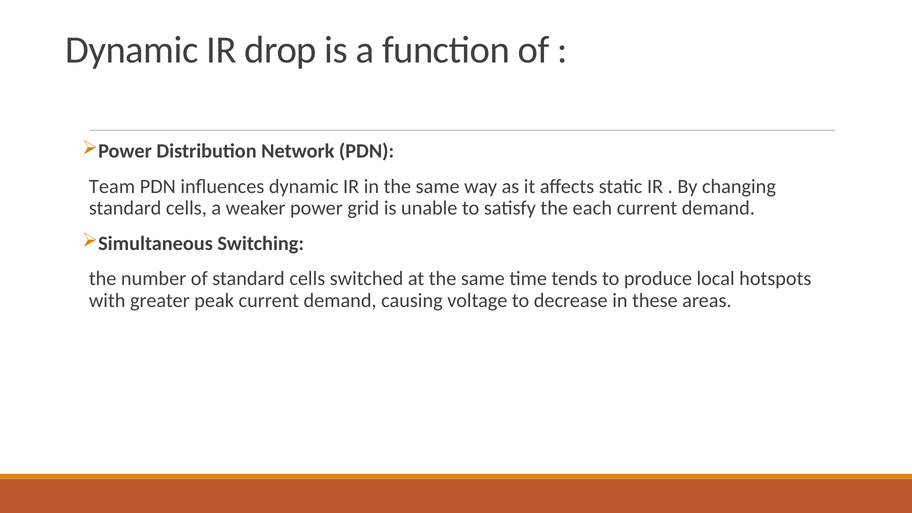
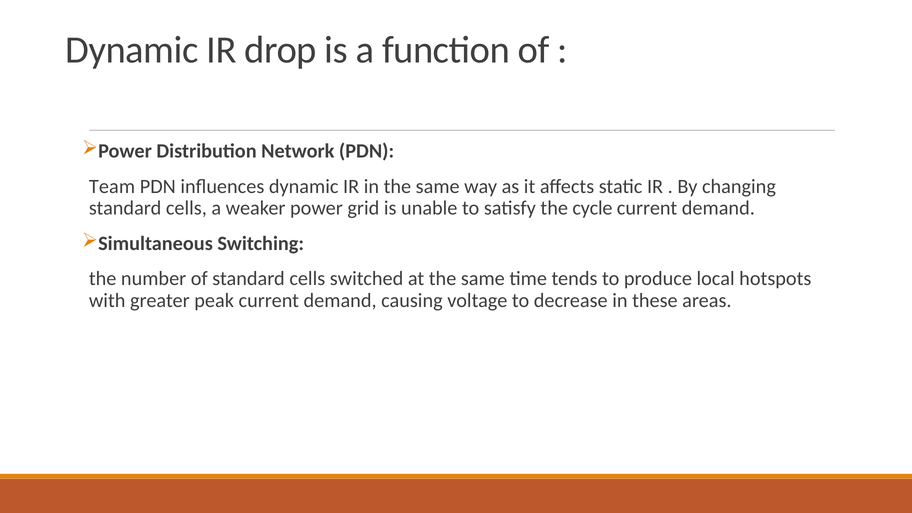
each: each -> cycle (592, 208)
